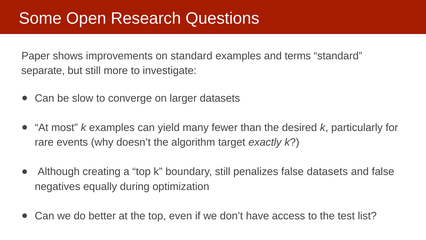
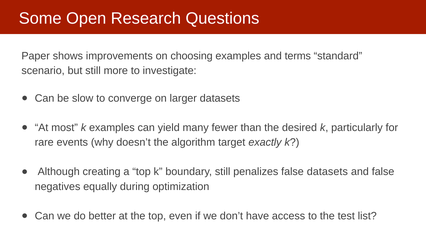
on standard: standard -> choosing (192, 56)
separate: separate -> scenario (43, 71)
